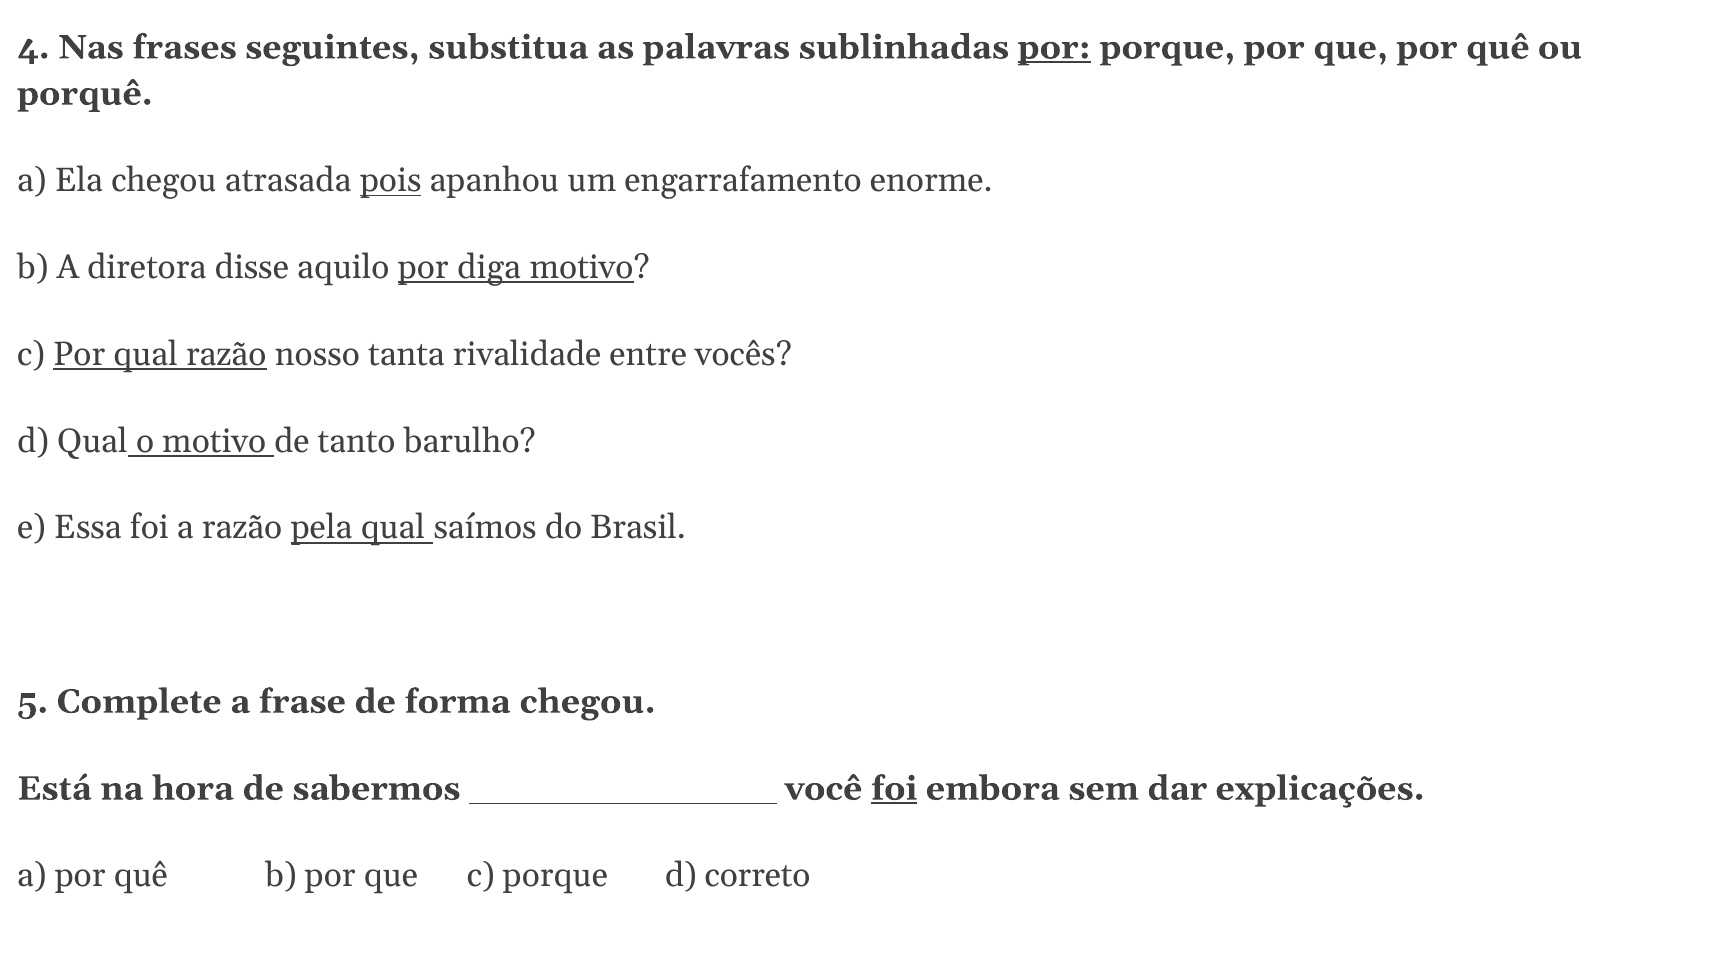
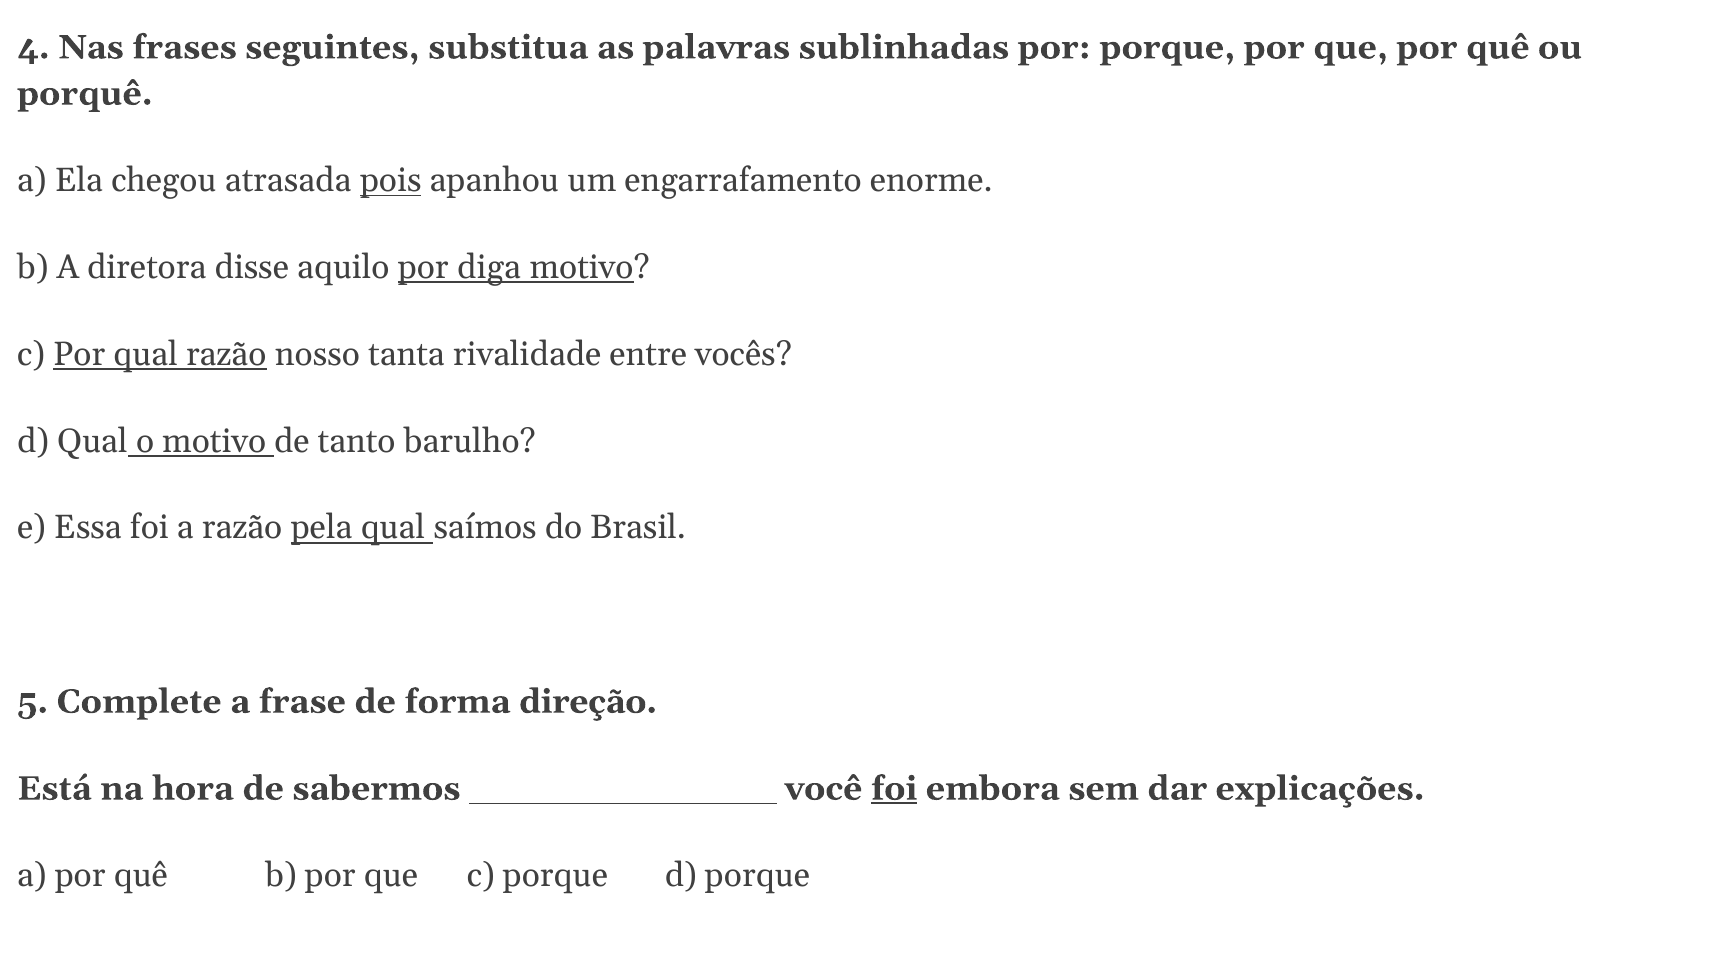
por underline: present -> none (1054, 47)
forma chegou: chegou -> direção (588, 702)
d correto: correto -> porque (757, 876)
